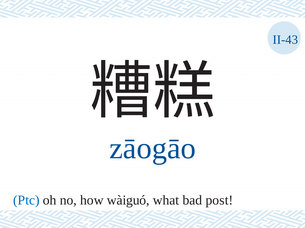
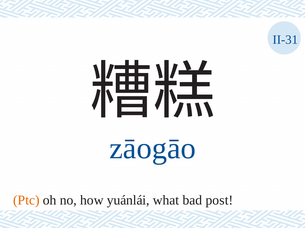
II-43: II-43 -> II-31 (285, 40)
Ptc colour: blue -> orange (26, 201)
wàiguó: wàiguó -> yuánlái (128, 201)
